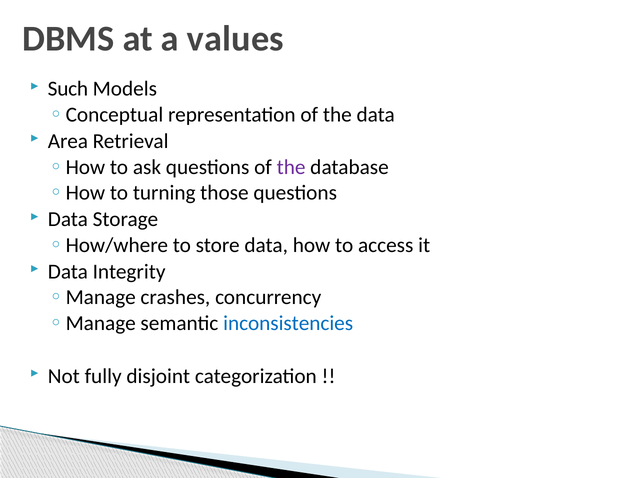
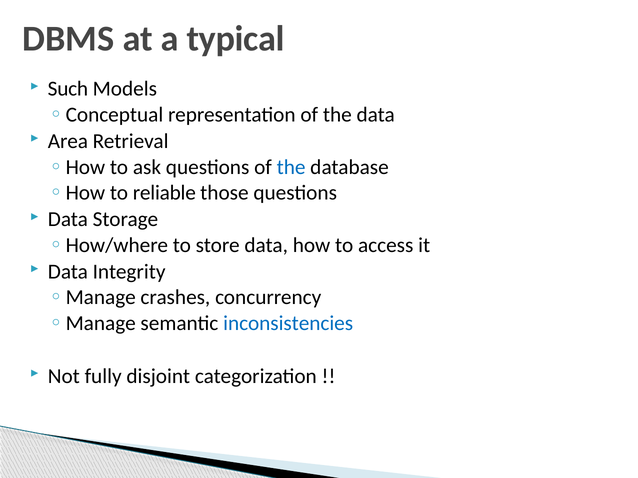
values: values -> typical (236, 39)
the colour: purple -> blue (291, 167)
turning: turning -> reliable (164, 193)
